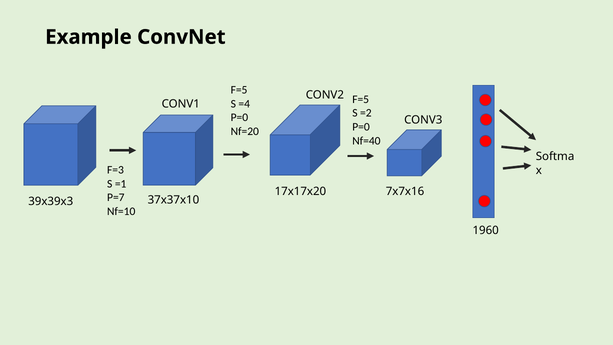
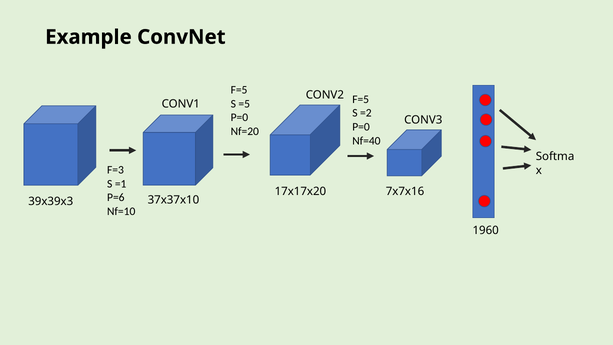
=4: =4 -> =5 (244, 104)
P=7: P=7 -> P=6 (116, 198)
